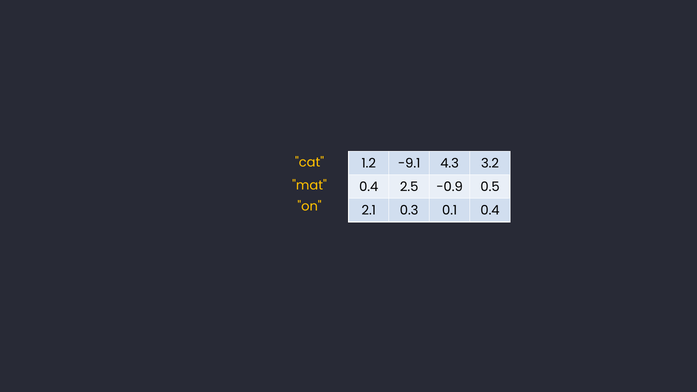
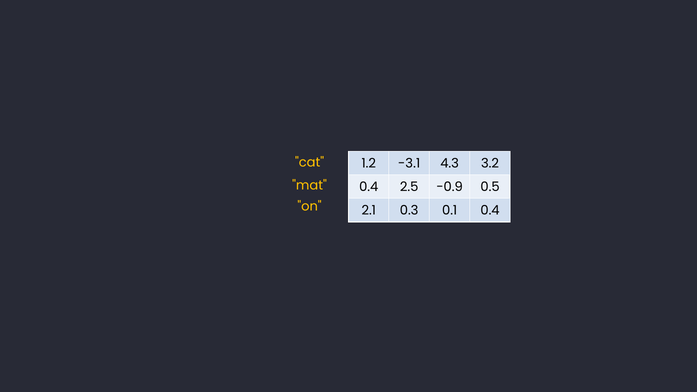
-9.1: -9.1 -> -3.1 (409, 163)
